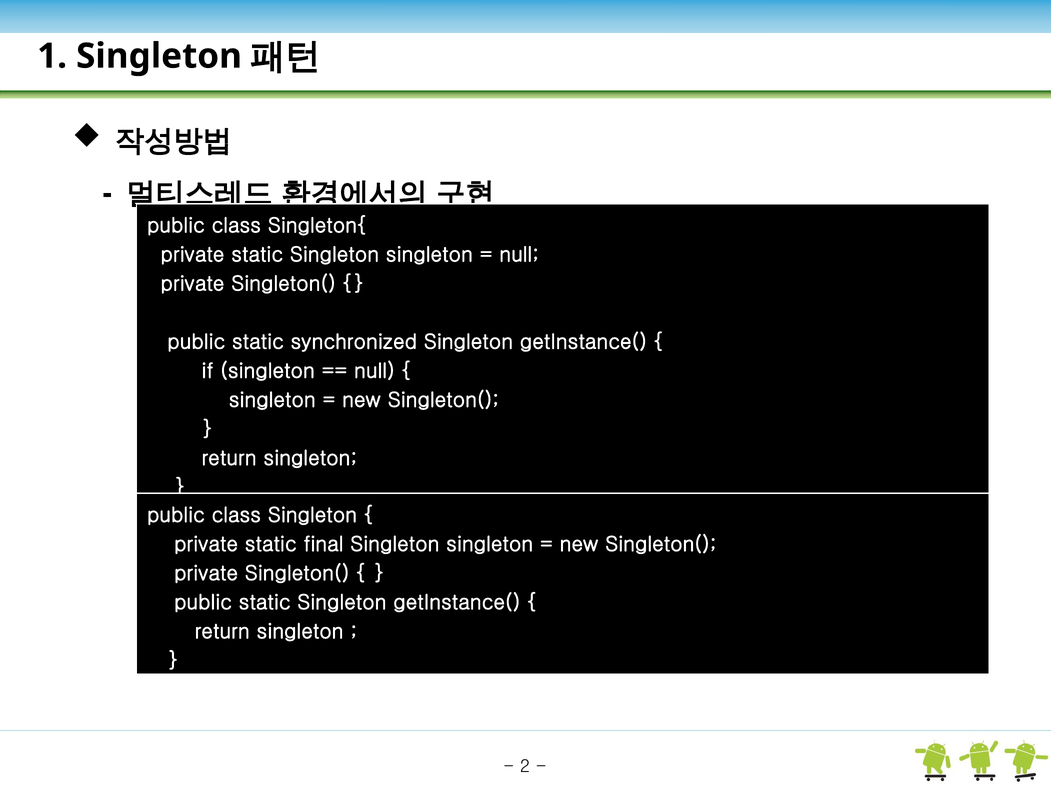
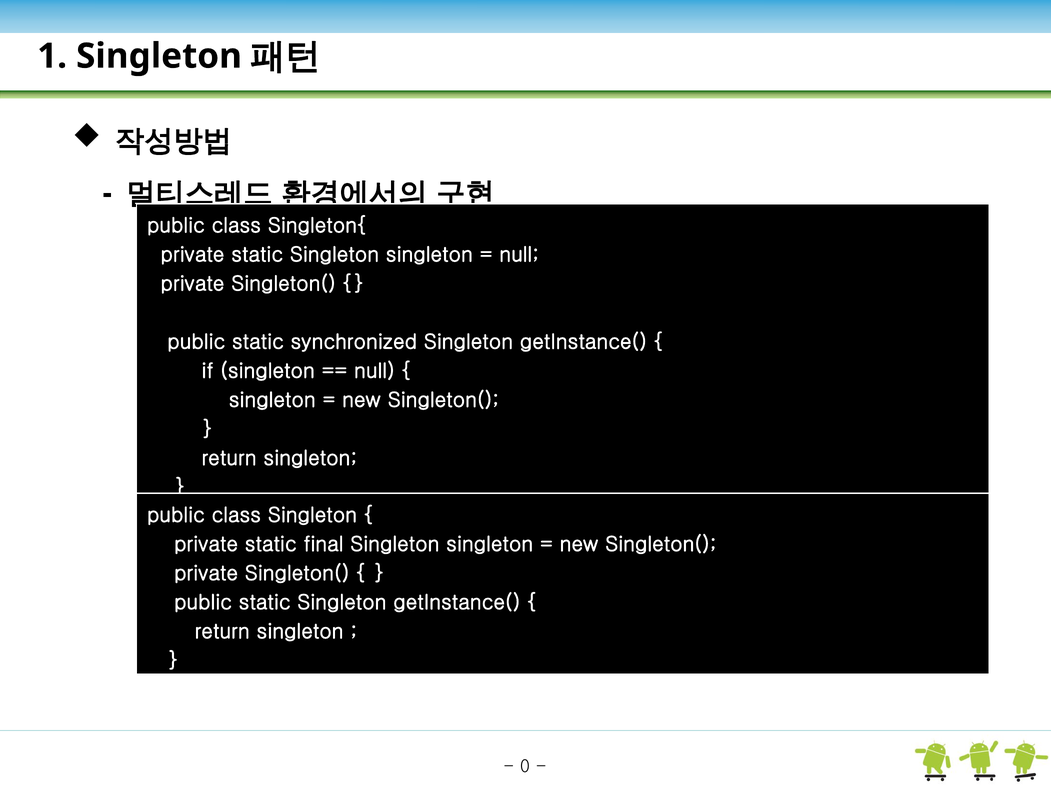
2: 2 -> 0 (525, 767)
